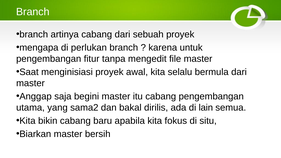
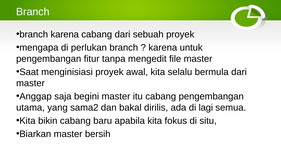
branch artinya: artinya -> karena (65, 34)
lain: lain -> lagi (206, 108)
